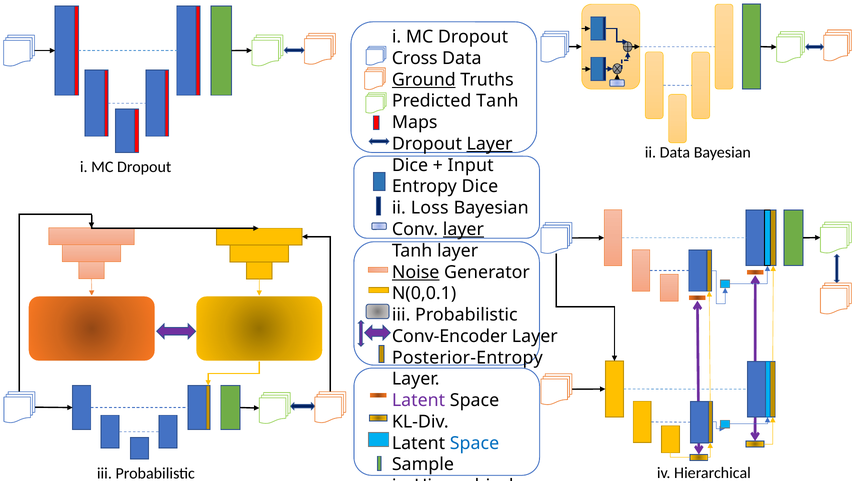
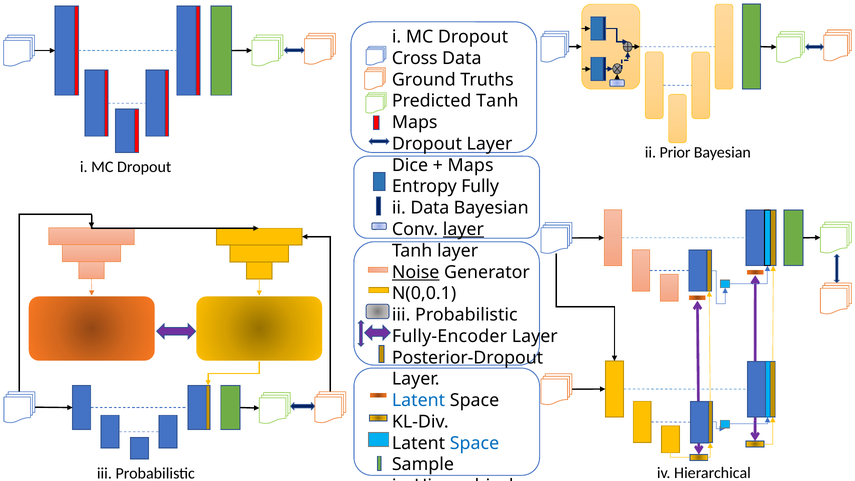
Ground underline: present -> none (424, 80)
Layer underline: present -> none (490, 144)
ii Data: Data -> Prior (675, 152)
Input: Input -> Maps (471, 165)
Entropy Dice: Dice -> Fully (480, 187)
ii Loss: Loss -> Data (430, 208)
Conv-Encoder: Conv-Encoder -> Fully-Encoder (449, 336)
Posterior-Entropy: Posterior-Entropy -> Posterior-Dropout (468, 358)
Latent colour: purple -> blue (419, 400)
